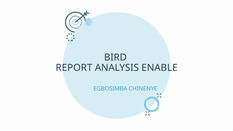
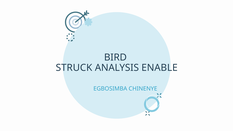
REPORT: REPORT -> STRUCK (74, 68)
